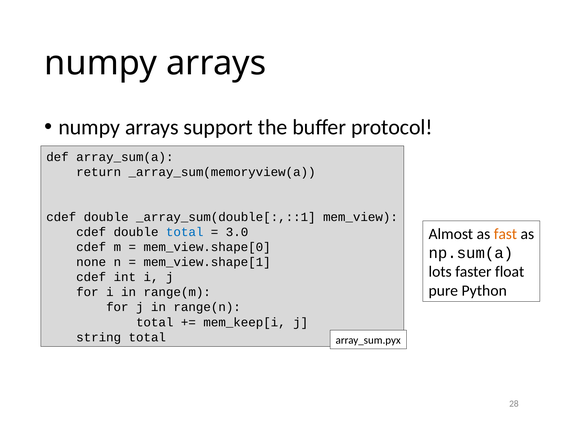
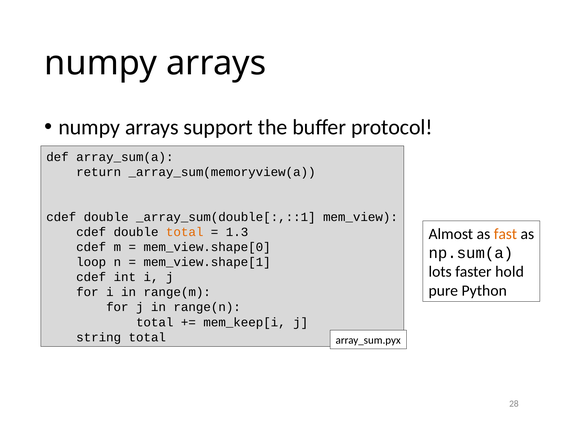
total colour: blue -> orange (185, 232)
3.0: 3.0 -> 1.3 (237, 232)
none: none -> loop (91, 262)
float: float -> hold (510, 271)
